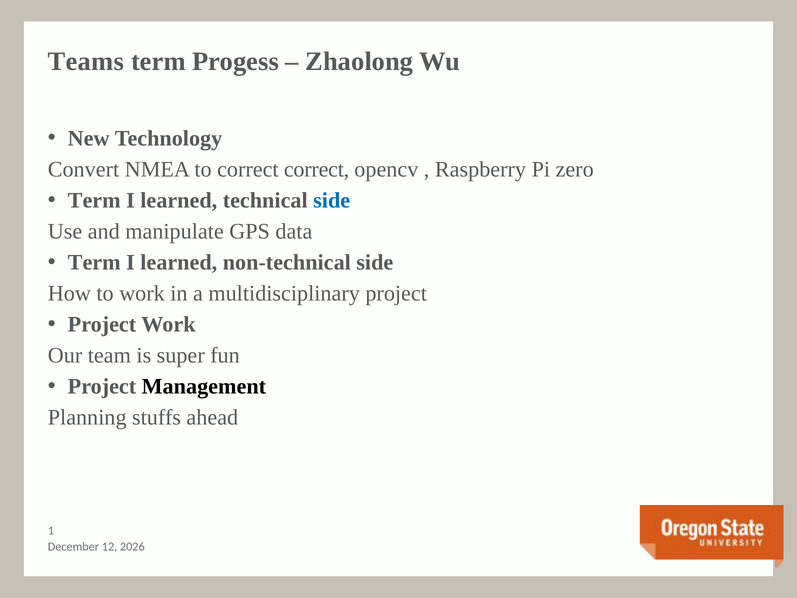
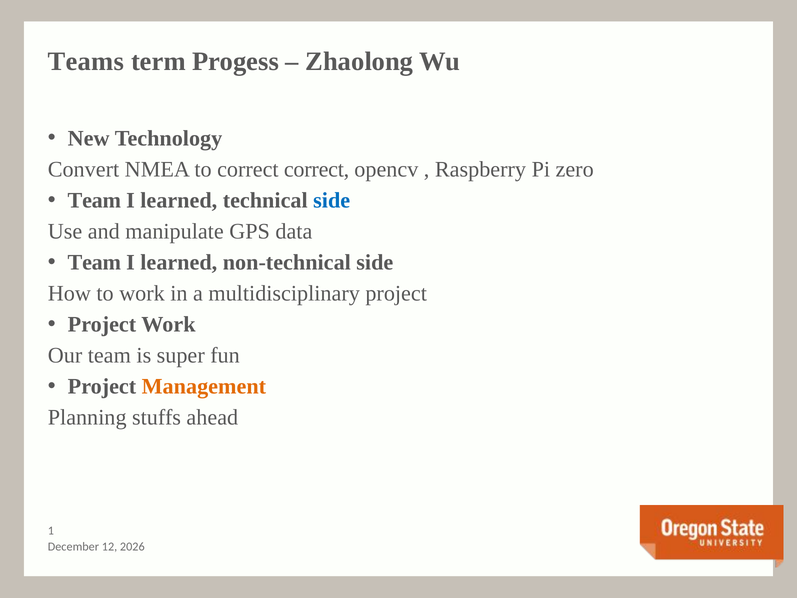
Term: Term -> Team (94, 200)
Term: Term -> Team (94, 262)
Management colour: black -> orange (204, 386)
